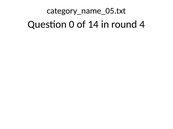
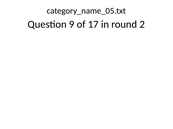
0: 0 -> 9 (72, 24)
14: 14 -> 17 (93, 24)
4: 4 -> 2 (142, 24)
